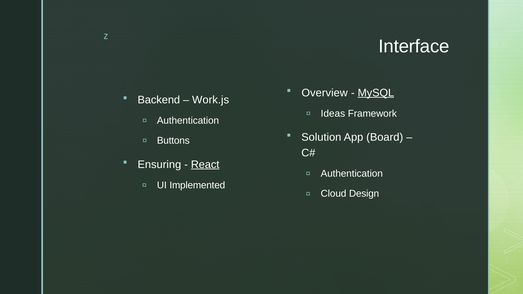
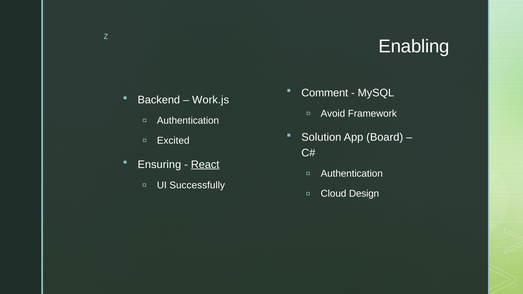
Interface: Interface -> Enabling (414, 47)
Overview: Overview -> Comment (325, 93)
MySQL underline: present -> none (376, 93)
Ideas: Ideas -> Avoid (333, 114)
Buttons: Buttons -> Excited (173, 141)
Implemented: Implemented -> Successfully (197, 185)
